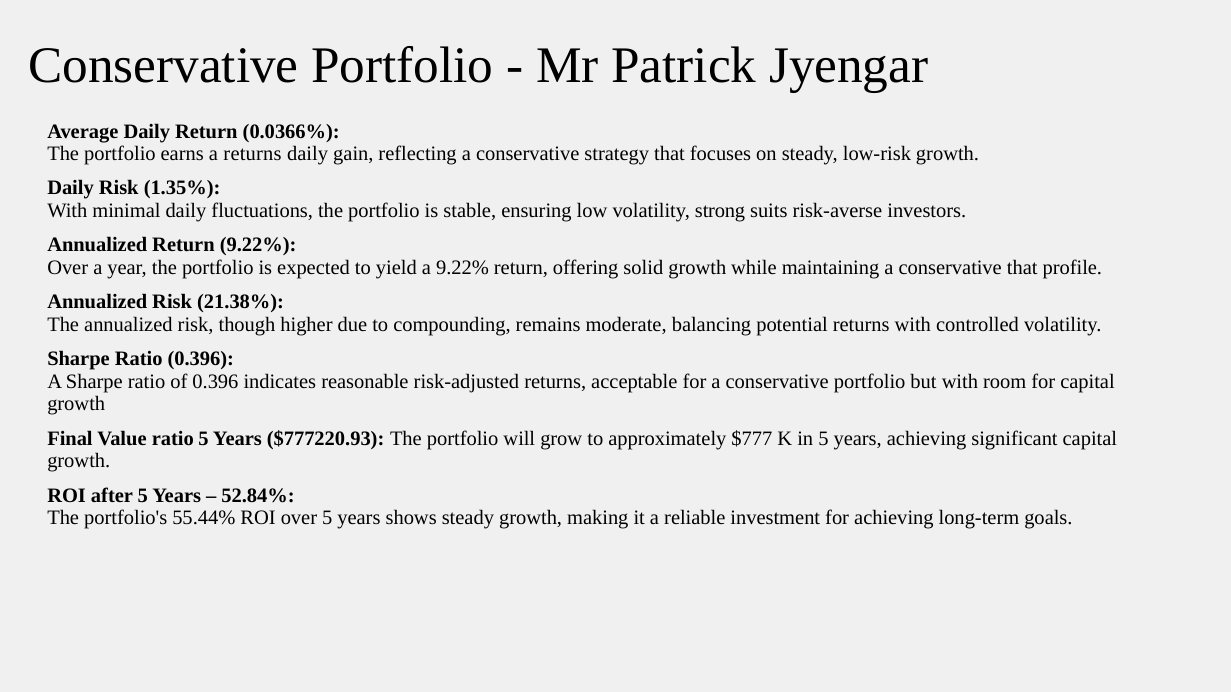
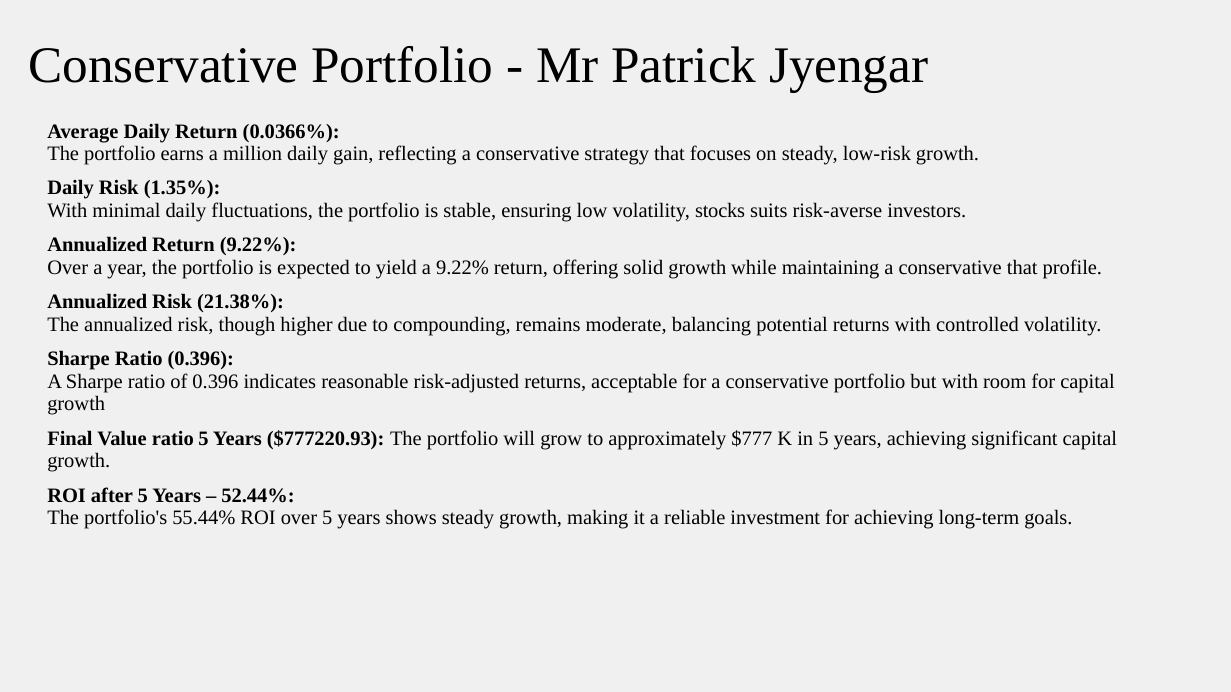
a returns: returns -> million (253, 153)
strong: strong -> stocks (720, 210)
52.84%: 52.84% -> 52.44% (258, 496)
